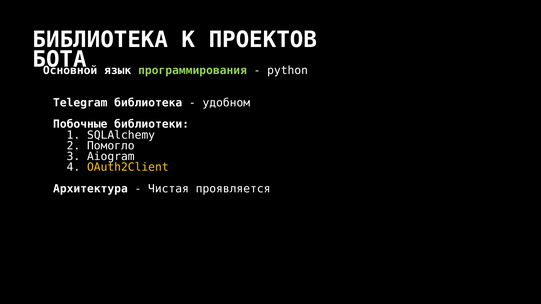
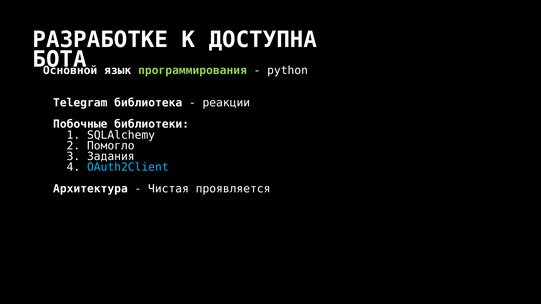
БИБЛИОТЕКА: БИБЛИОТЕКА -> РАЗРАБОТКЕ (100, 40)
ПРОЕКТОВ: ПРОЕКТОВ -> ДОСТУПНА (263, 40)
удобном: удобном -> реакции (226, 103)
Aiogram: Aiogram -> Задания (111, 157)
OAuth2Client colour: yellow -> light blue (128, 167)
